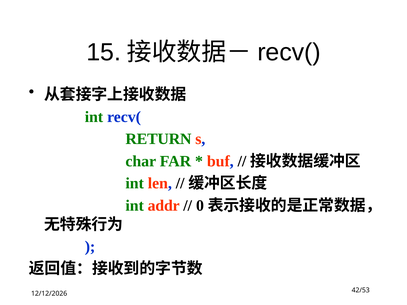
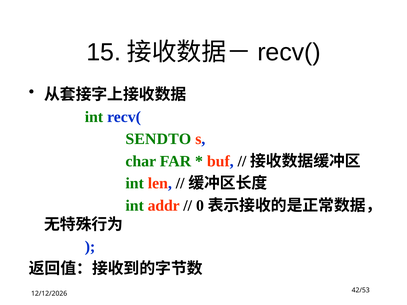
RETURN: RETURN -> SENDTO (158, 139)
